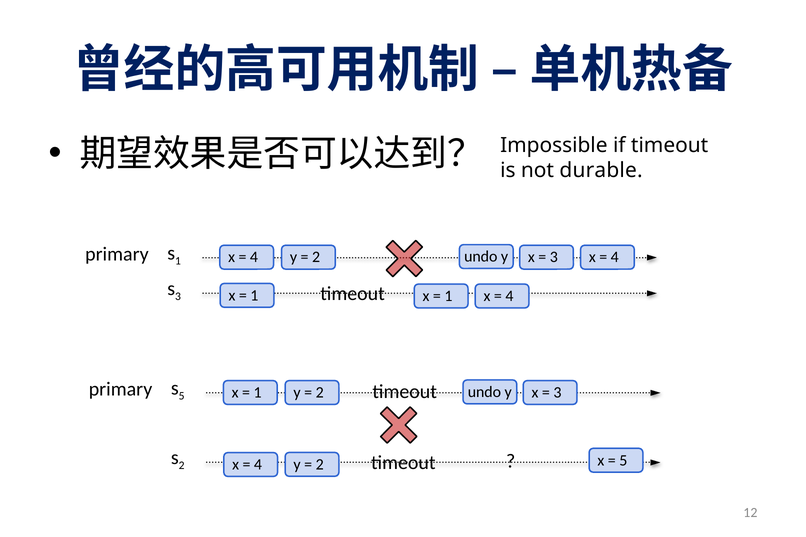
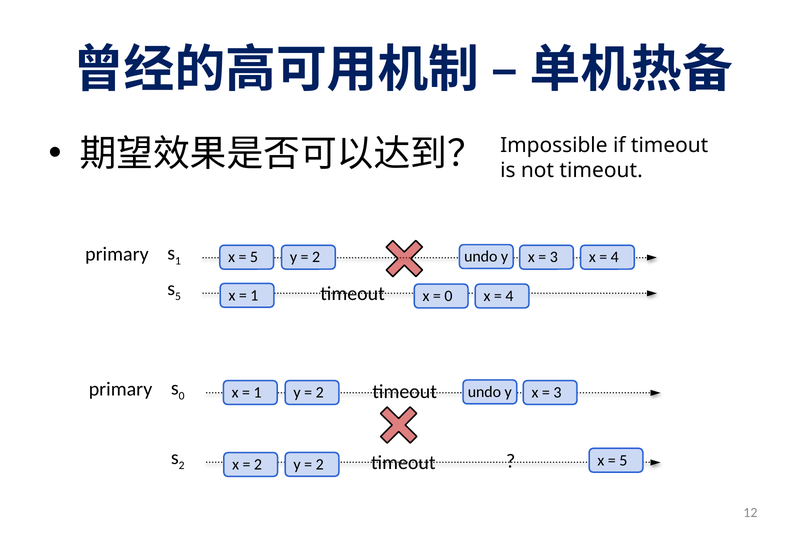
not durable: durable -> timeout (601, 171)
4: 4 -> 5 (254, 257)
3: 3 -> 5 (178, 297)
1: 1 -> 0 (448, 296)
5: 5 -> 0 (182, 396)
4: 4 -> 2 (258, 465)
